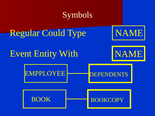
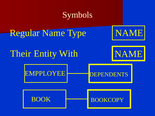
Regular Could: Could -> Name (54, 33)
Event: Event -> Their (21, 54)
